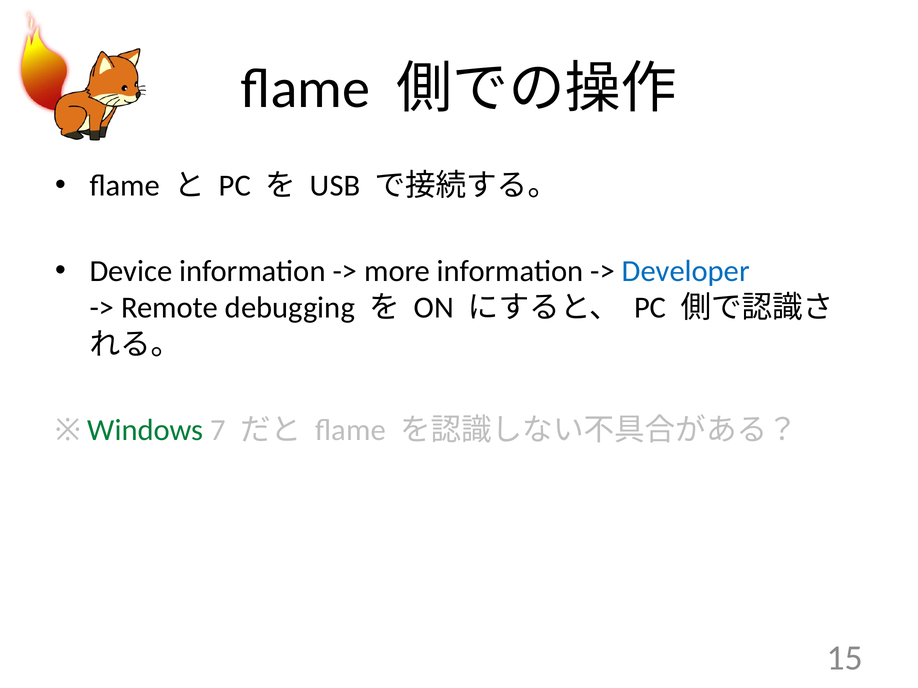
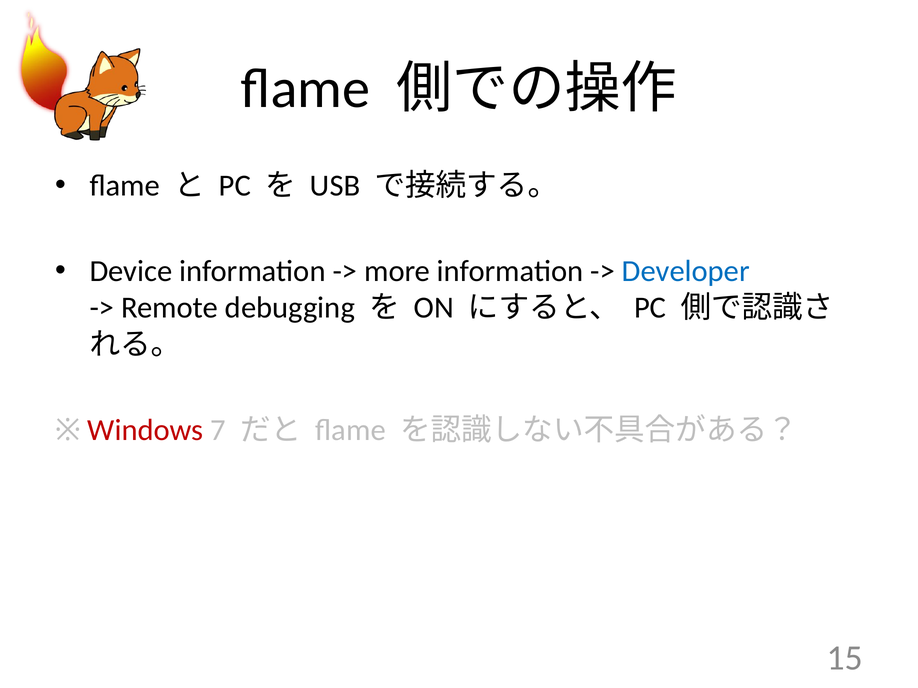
Windows colour: green -> red (145, 431)
